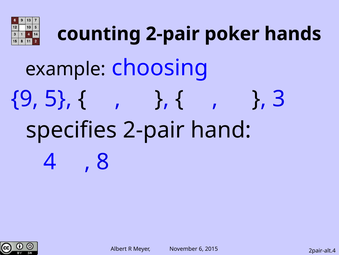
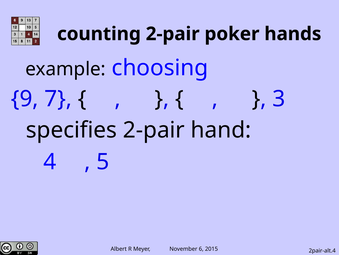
5: 5 -> 7 (58, 99)
8: 8 -> 5 (103, 161)
